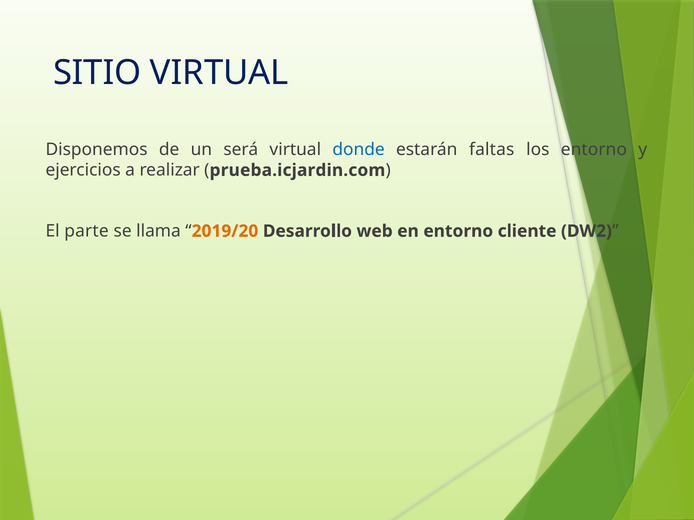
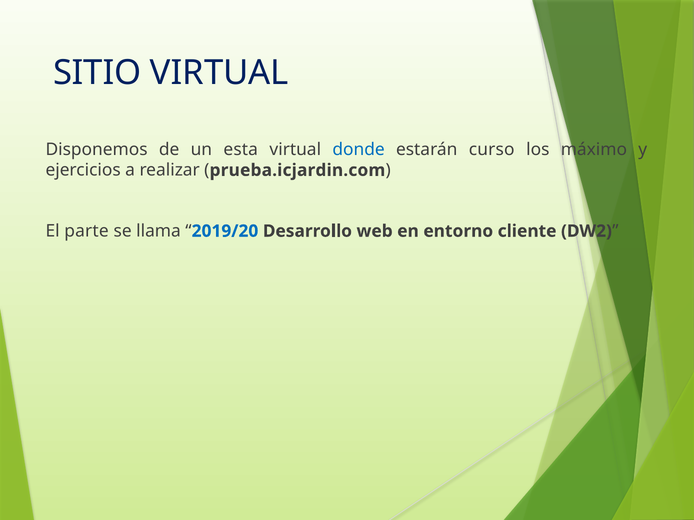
será: será -> esta (241, 150)
faltas: faltas -> curso (492, 150)
los entorno: entorno -> máximo (594, 150)
2019/20 colour: orange -> blue (225, 231)
